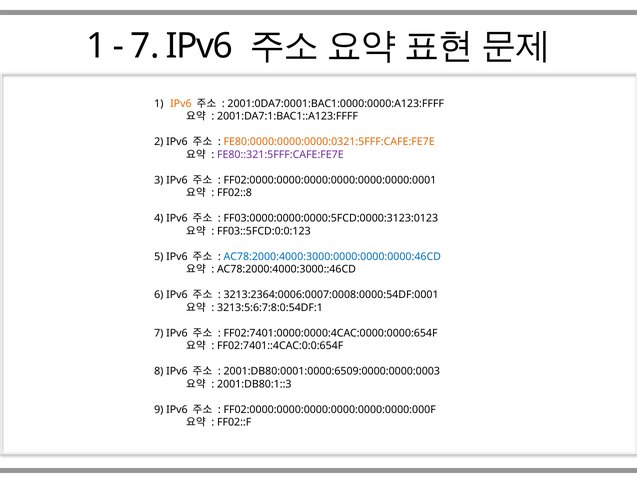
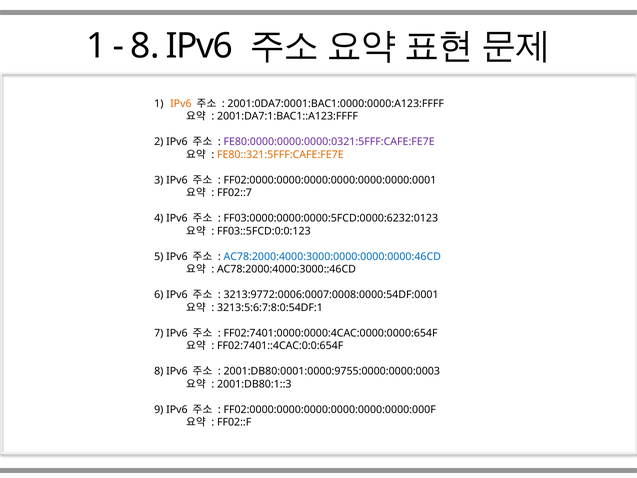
7: 7 -> 8 (145, 46)
FE80:0000:0000:0000:0321:5FFF:CAFE:FE7E colour: orange -> purple (329, 142)
FE80::321:5FFF:CAFE:FE7E colour: purple -> orange (280, 155)
FF02::8: FF02::8 -> FF02::7 (234, 193)
FF03:0000:0000:0000:5FCD:0000:3123:0123: FF03:0000:0000:0000:5FCD:0000:3123:0123 -> FF03:0000:0000:0000:5FCD:0000:6232:0123 (331, 218)
3213:2364:0006:0007:0008:0000:54DF:0001: 3213:2364:0006:0007:0008:0000:54DF:0001 -> 3213:9772:0006:0007:0008:0000:54DF:0001 (331, 295)
2001:DB80:0001:0000:6509:0000:0000:0003: 2001:DB80:0001:0000:6509:0000:0000:0003 -> 2001:DB80:0001:0000:9755:0000:0000:0003 (332, 371)
